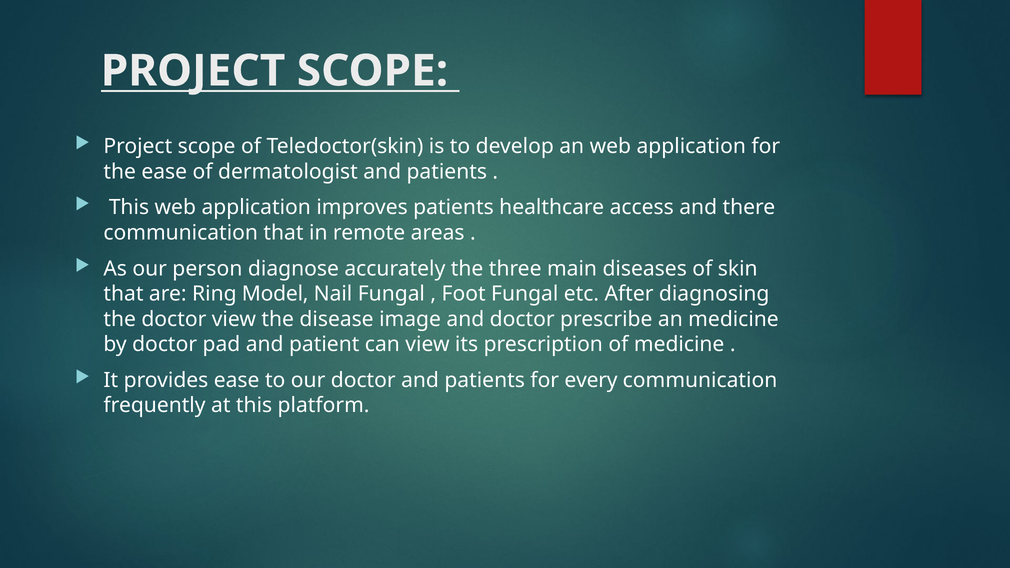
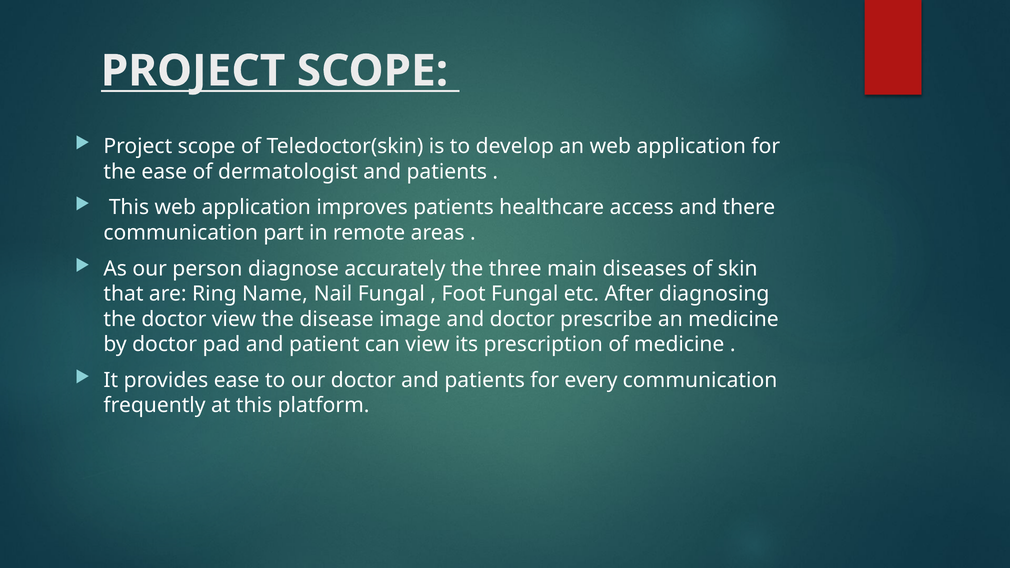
communication that: that -> part (284, 233)
Model: Model -> Name (275, 294)
